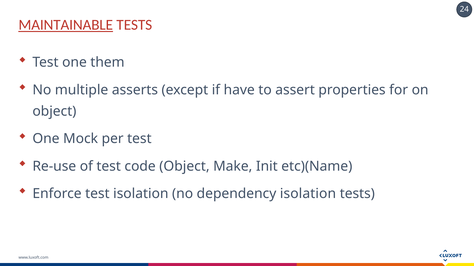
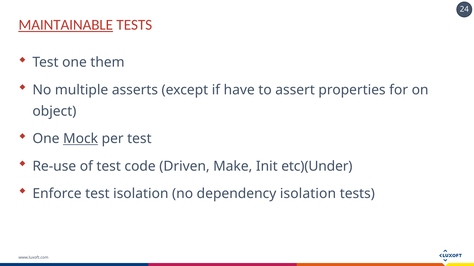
Mock underline: none -> present (81, 139)
code Object: Object -> Driven (184, 167)
etc)(Name: etc)(Name -> etc)(Under (317, 167)
